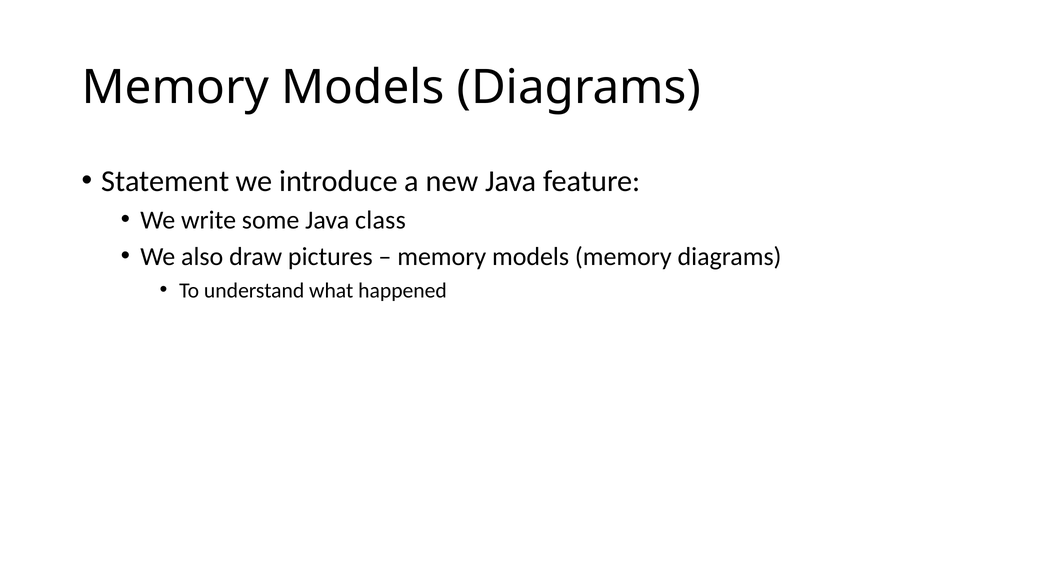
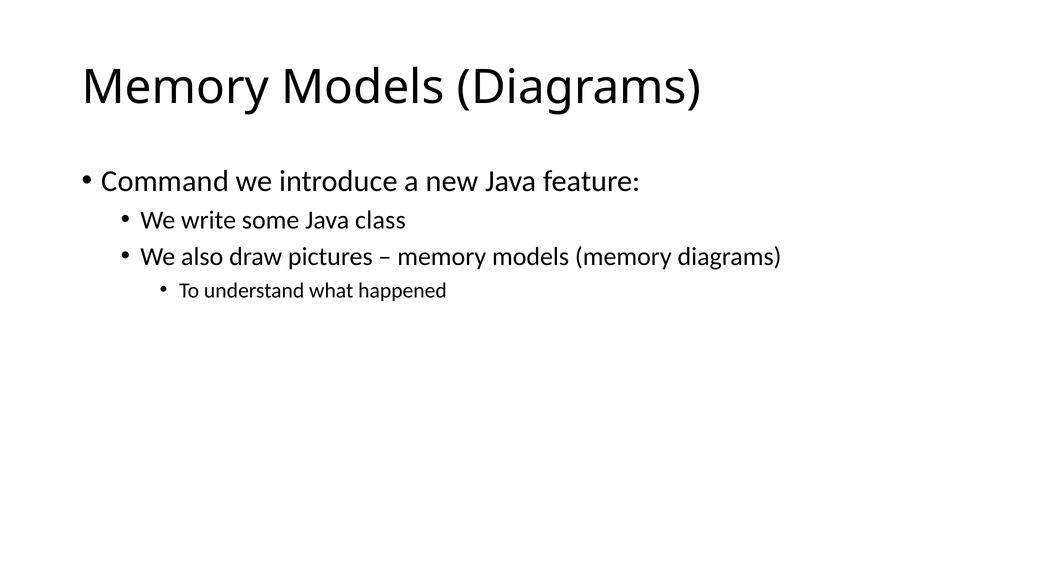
Statement: Statement -> Command (165, 181)
